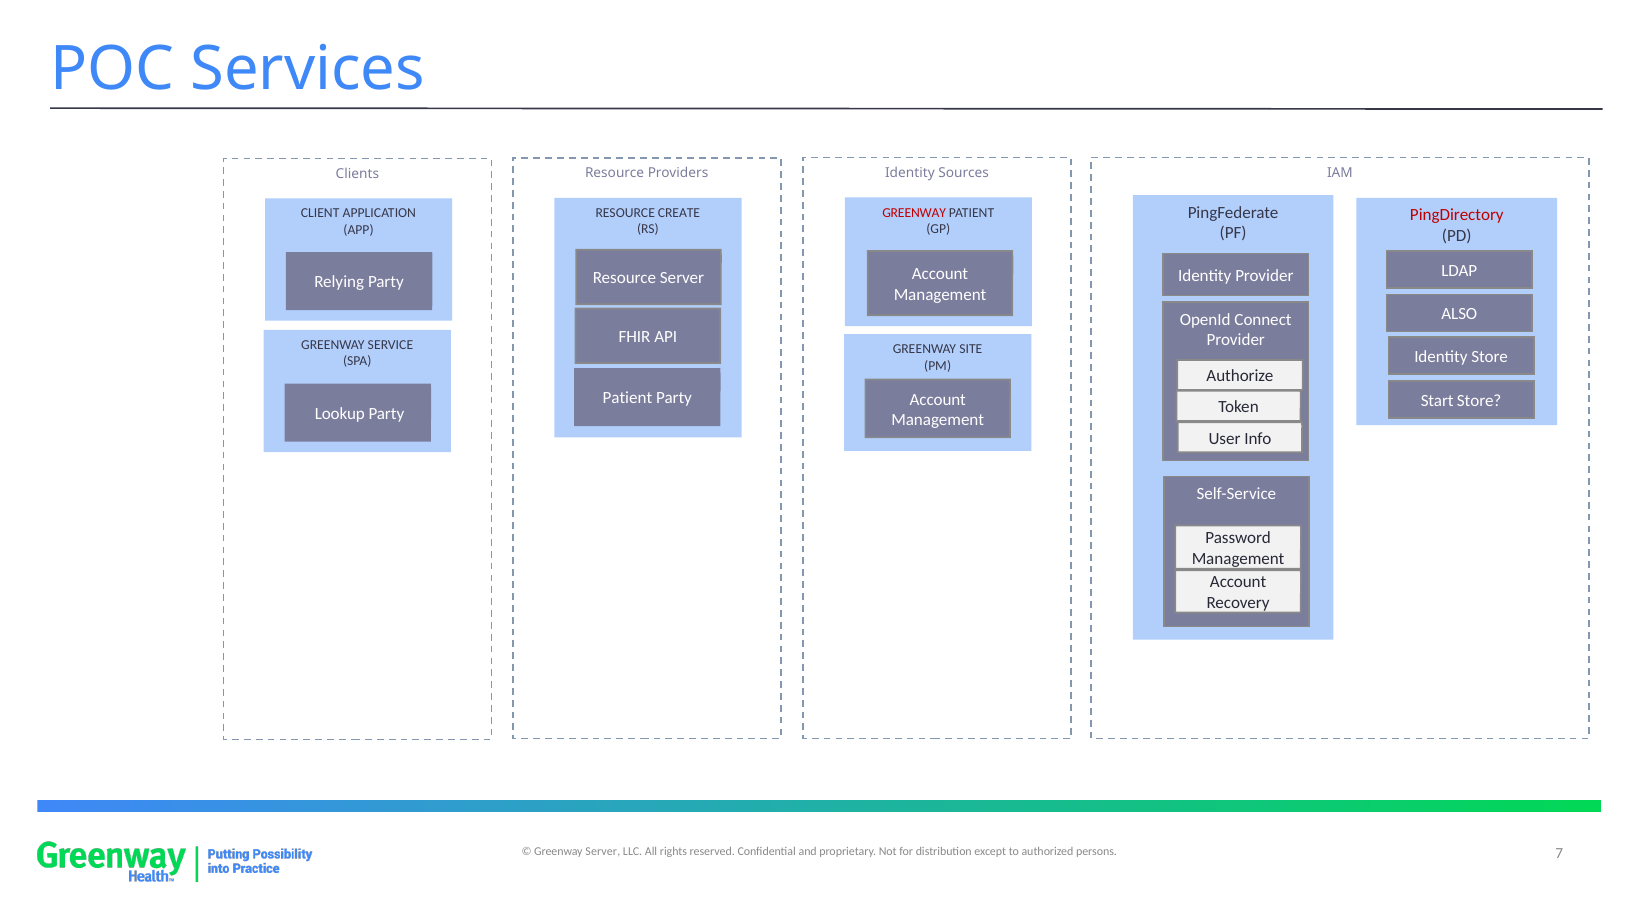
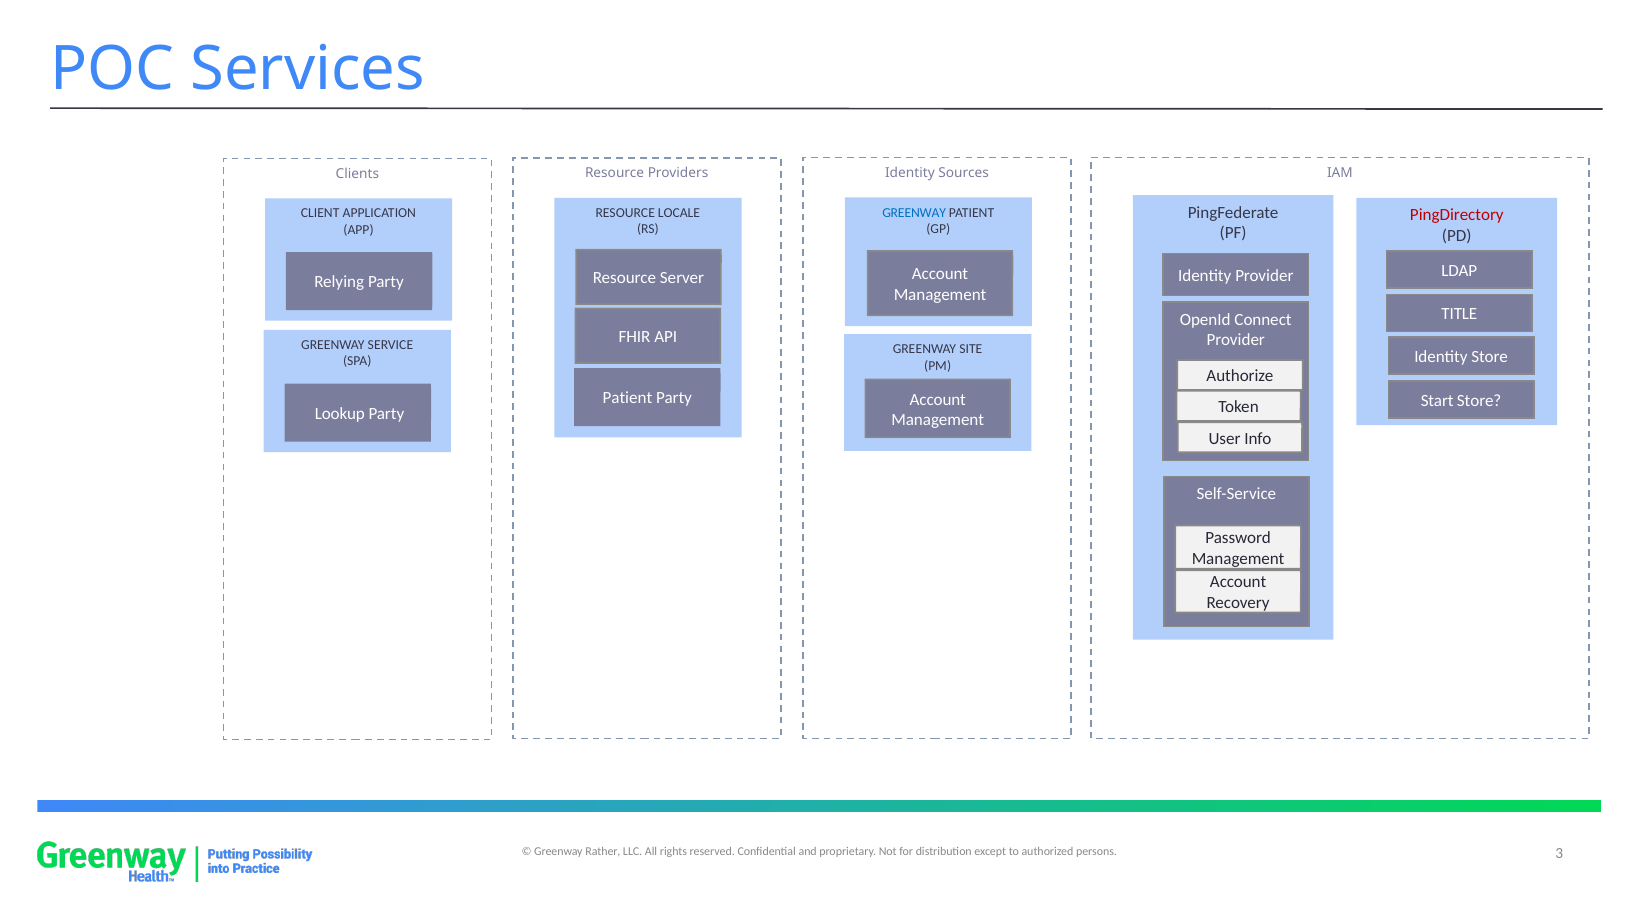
GREENWAY colour: red -> blue (914, 213)
CREATE: CREATE -> LOCALE (679, 213)
ALSO: ALSO -> TITLE (1459, 314)
Greenway Server: Server -> Rather (603, 851)
7: 7 -> 3 (1559, 853)
